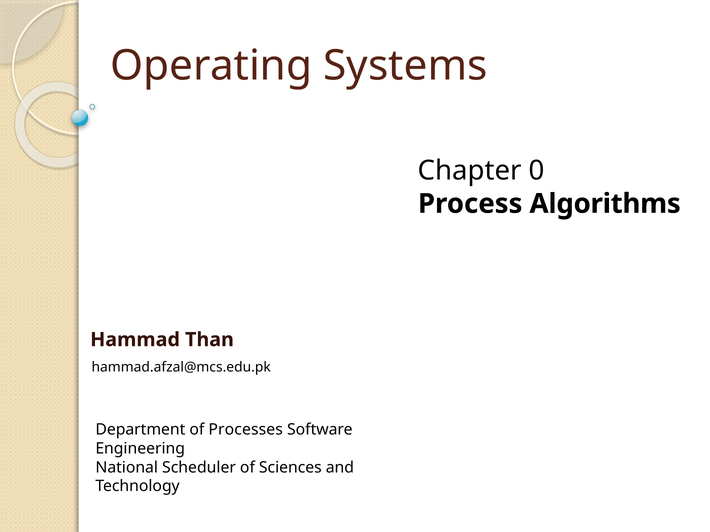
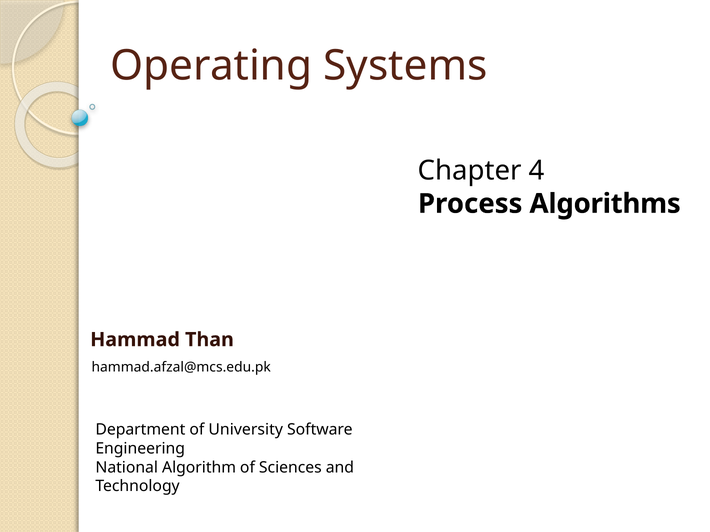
0: 0 -> 4 (537, 171)
Processes: Processes -> University (246, 430)
Scheduler: Scheduler -> Algorithm (199, 468)
